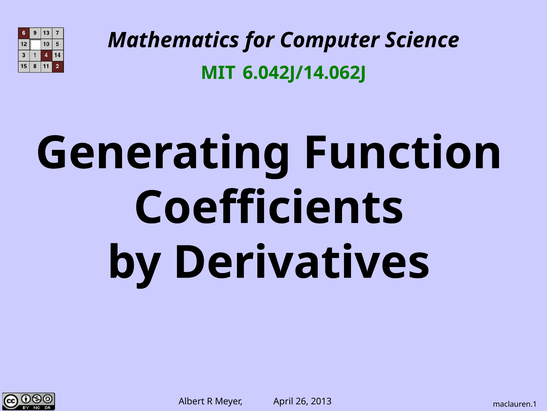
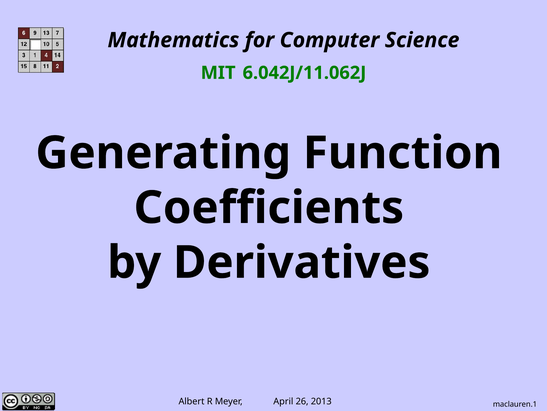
6.042J/14.062J: 6.042J/14.062J -> 6.042J/11.062J (304, 73)
